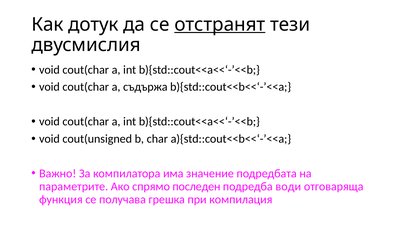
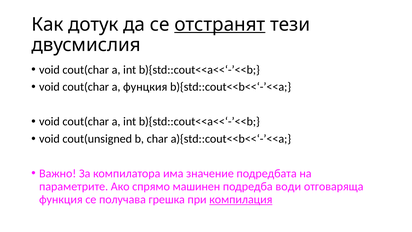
съдържа: съдържа -> фунцкия (145, 87)
последен: последен -> машинен (196, 186)
компилация underline: none -> present (241, 199)
